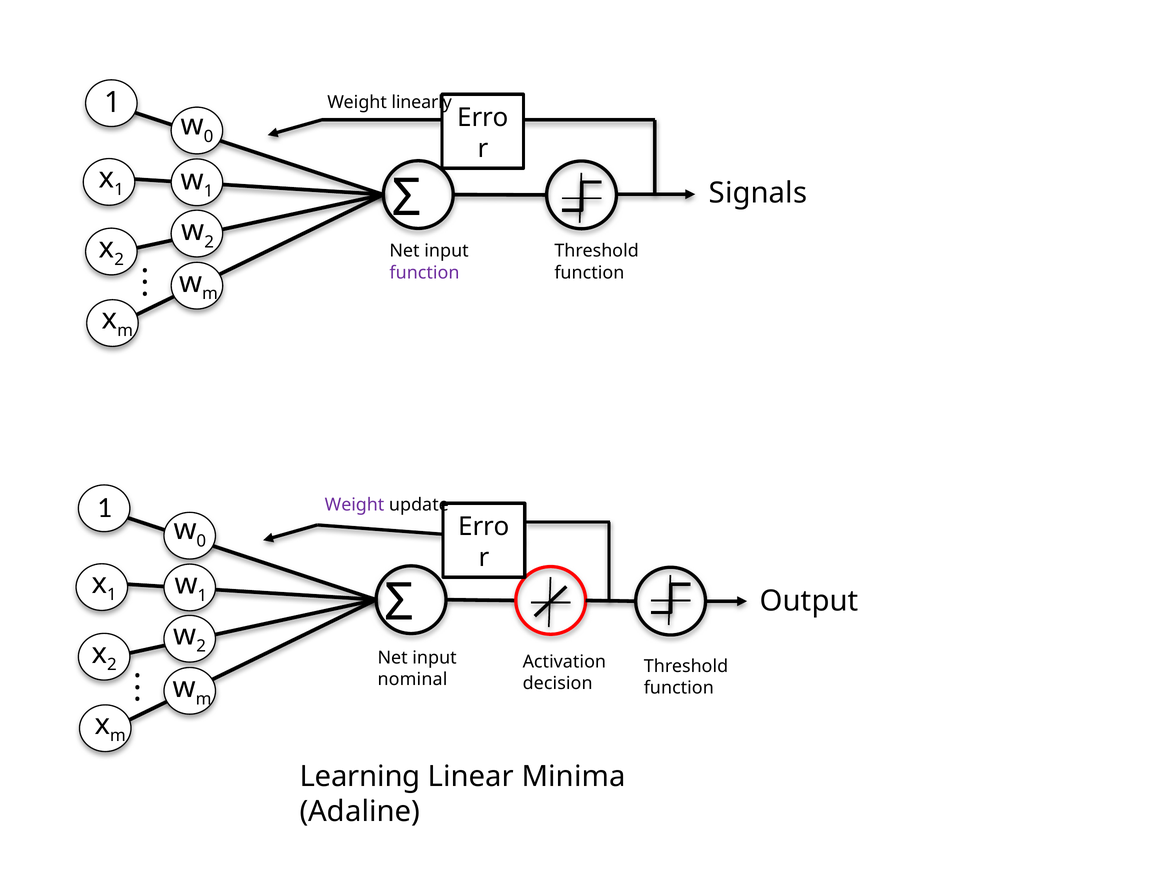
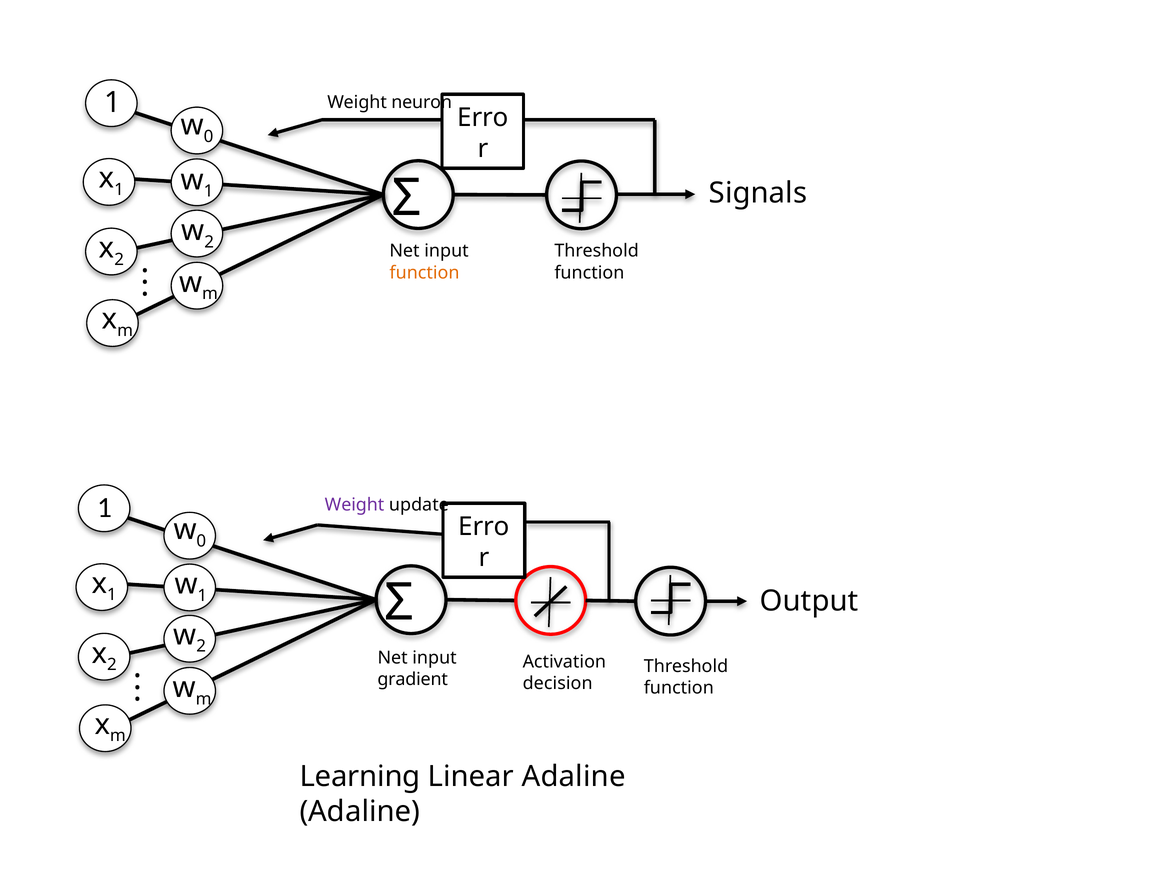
linearly: linearly -> neuron (422, 102)
function colour: purple -> orange (424, 273)
nominal: nominal -> gradient (413, 679)
Linear Minima: Minima -> Adaline (574, 776)
